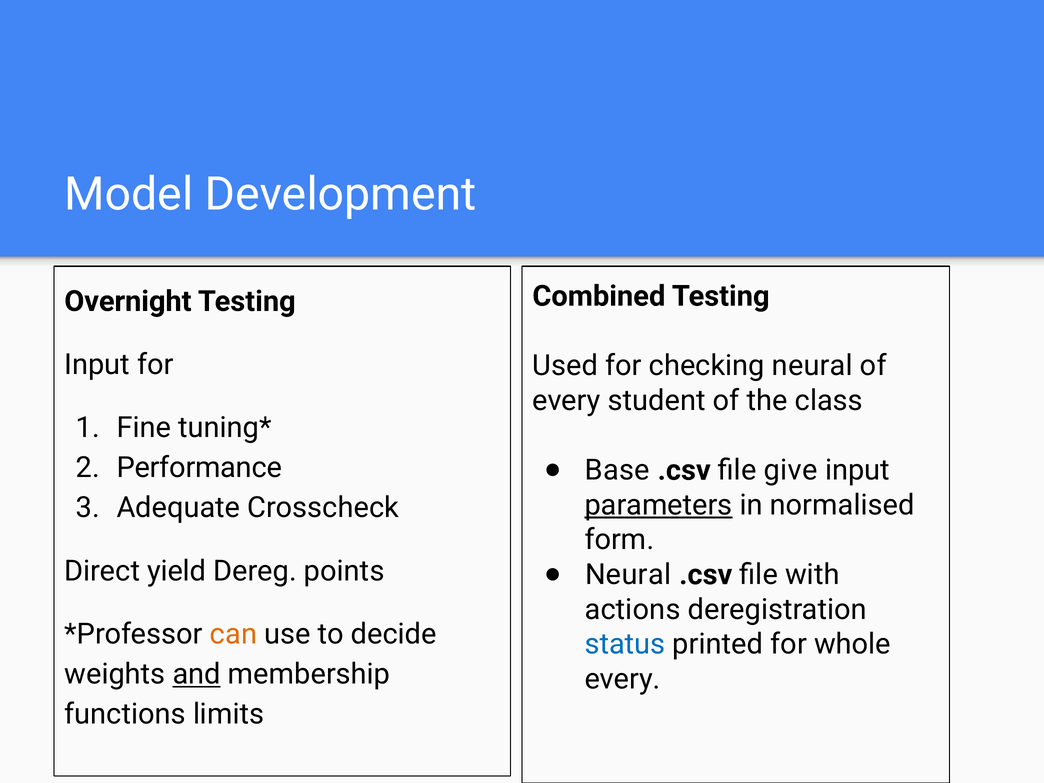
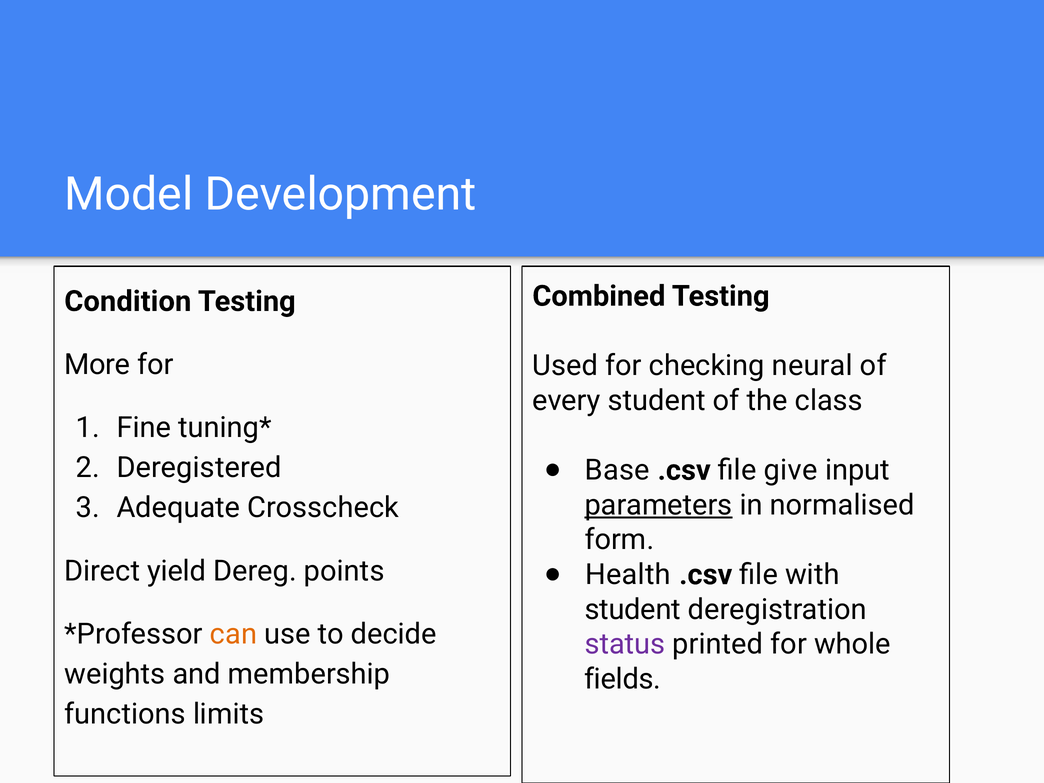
Overnight: Overnight -> Condition (128, 301)
Input: Input -> More (97, 365)
Performance: Performance -> Deregistered (199, 468)
Neural: Neural -> Health (628, 575)
actions: actions -> student (633, 609)
status colour: blue -> purple (625, 644)
and underline: present -> none (197, 674)
every: every -> fields (623, 679)
